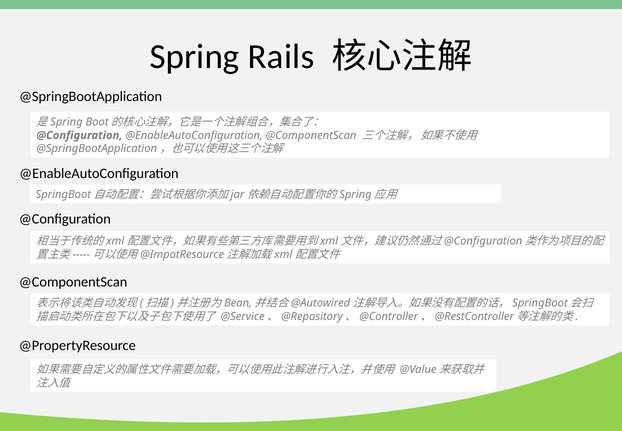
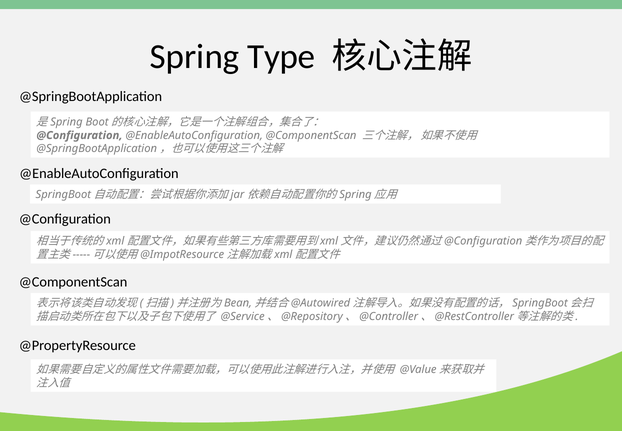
Rails: Rails -> Type (281, 57)
